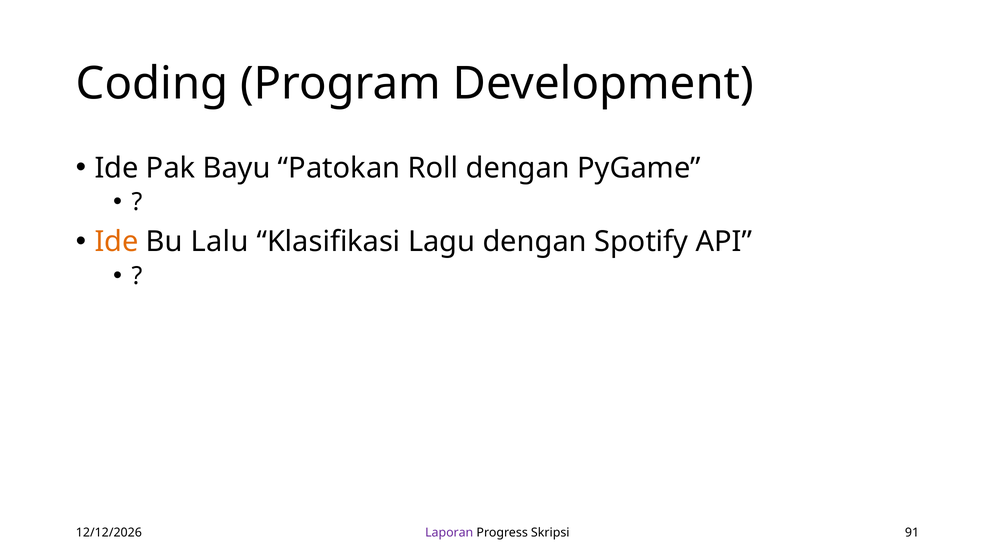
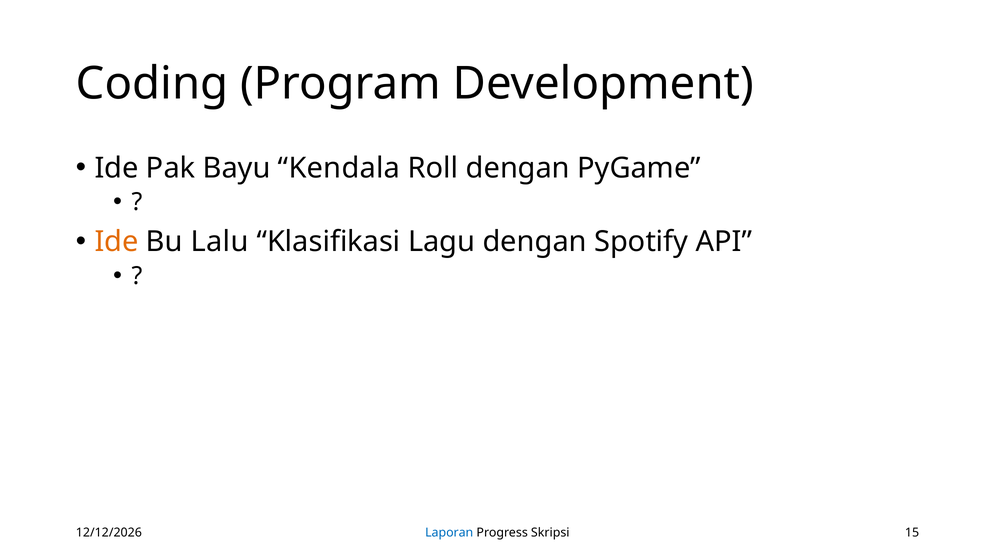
Patokan: Patokan -> Kendala (339, 168)
Laporan colour: purple -> blue (449, 533)
91: 91 -> 15 (912, 533)
